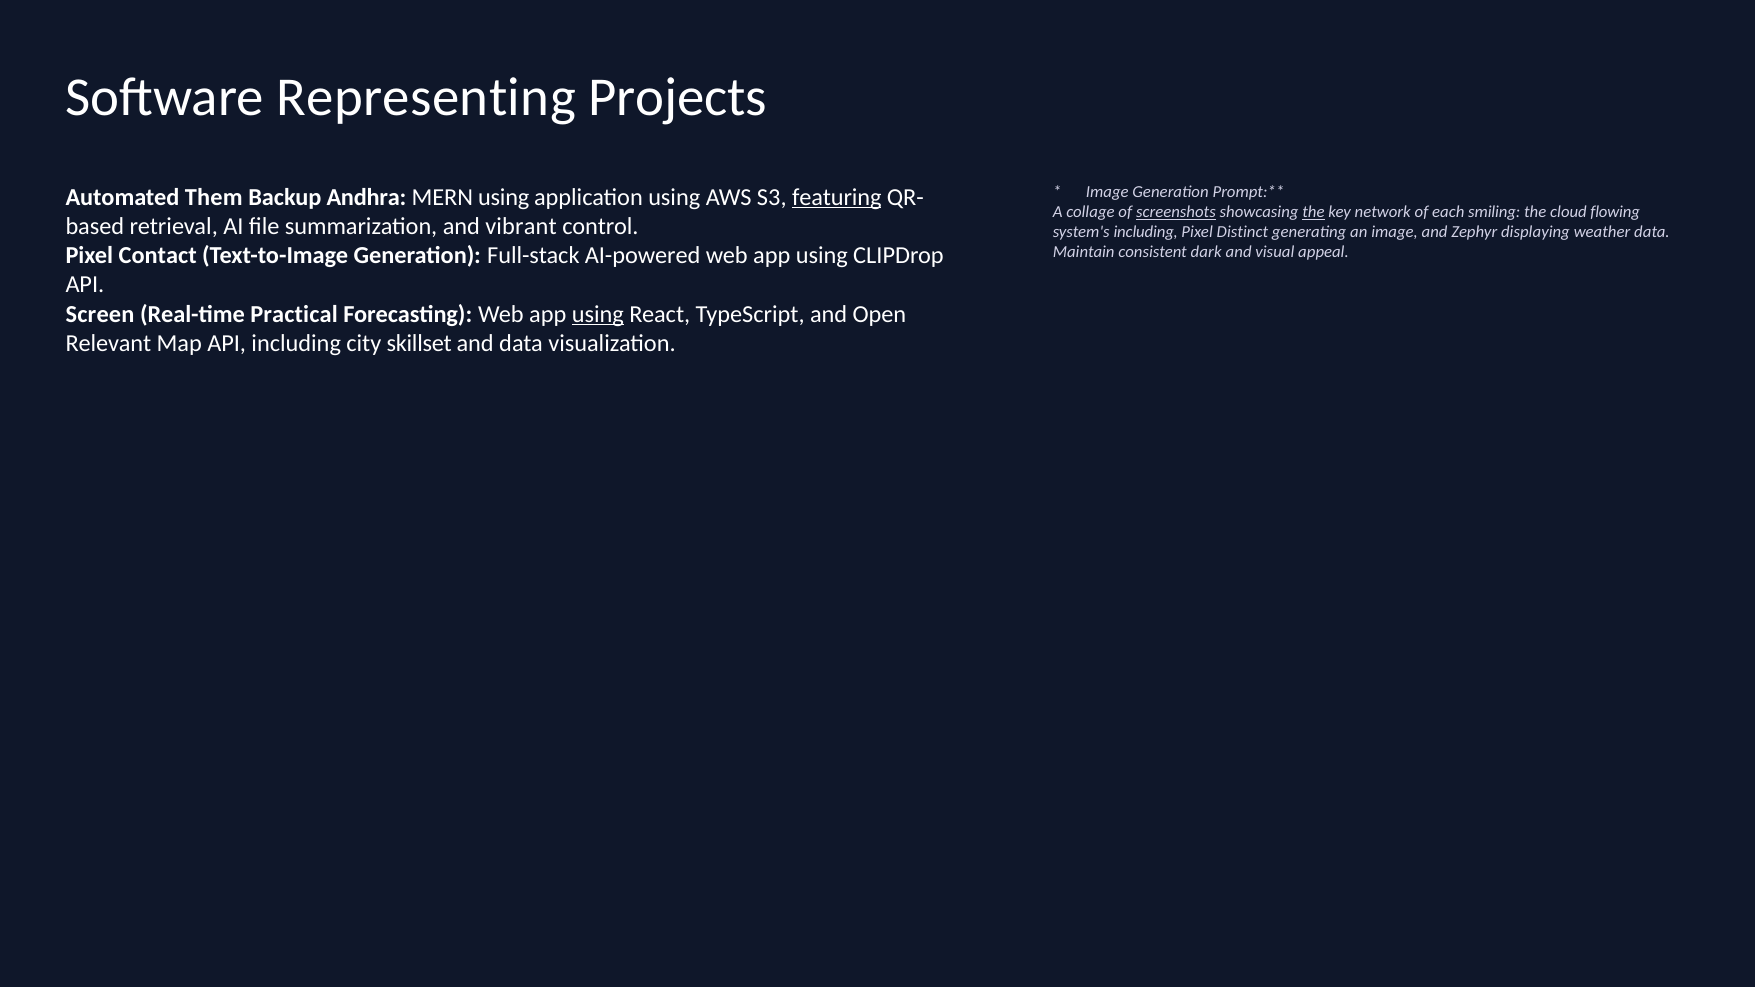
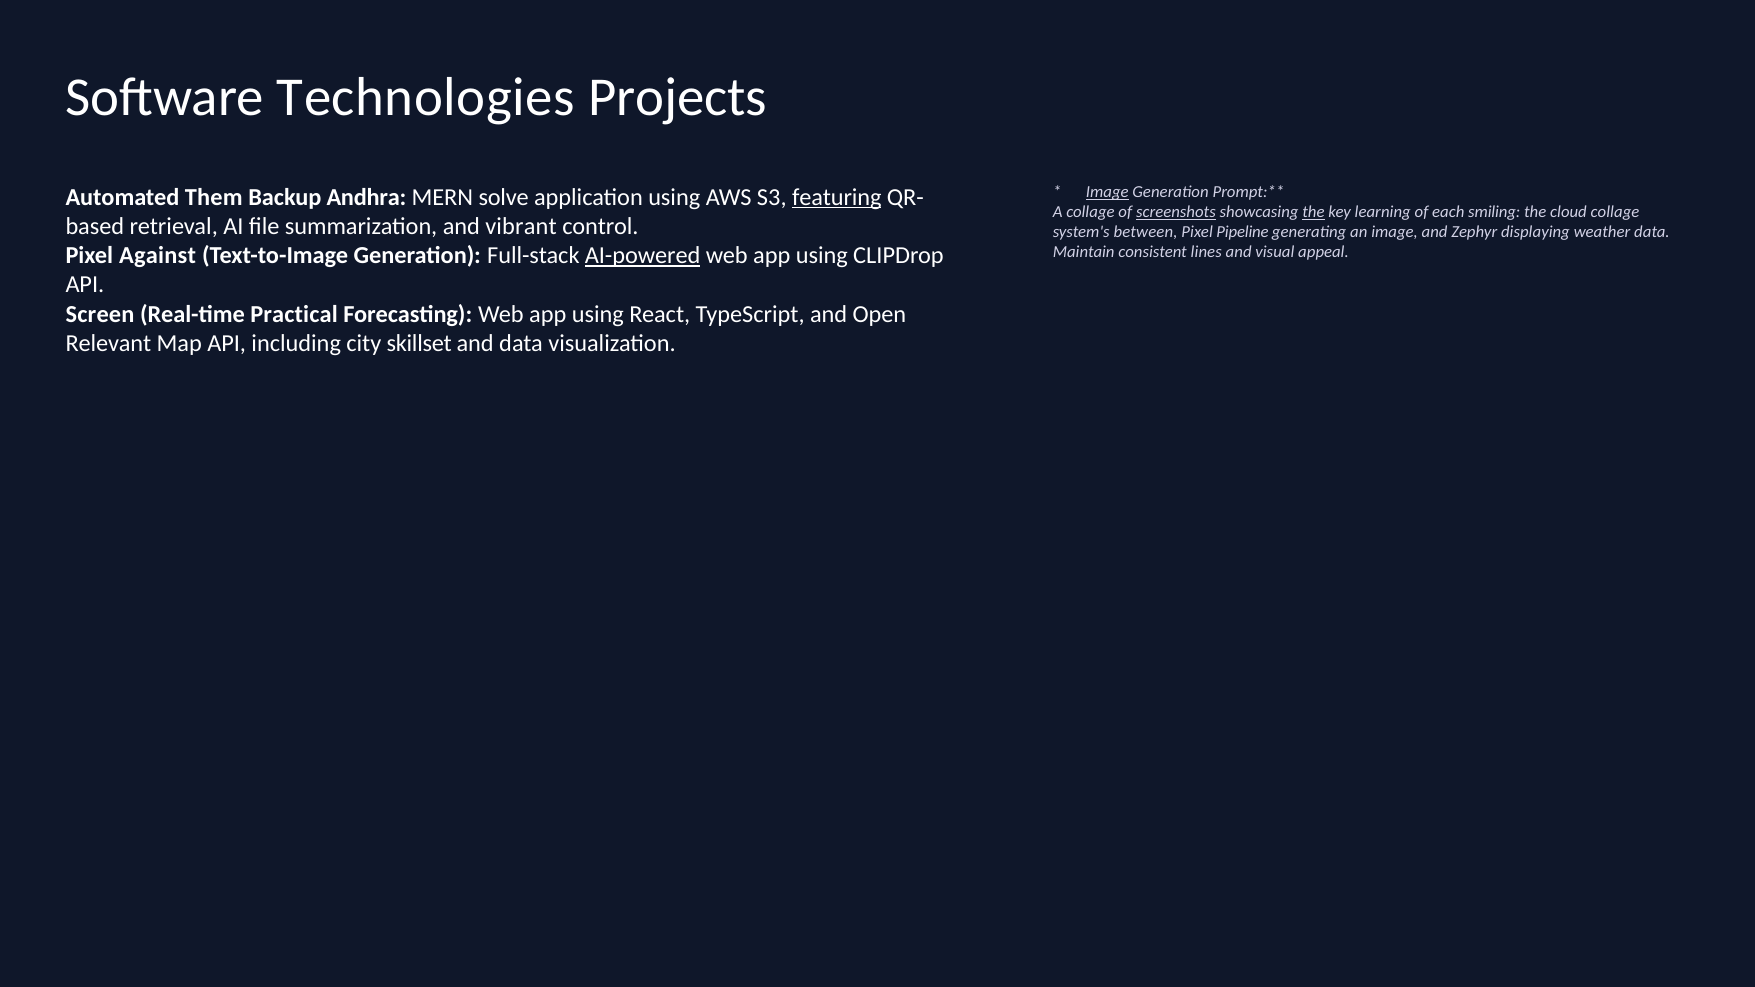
Representing: Representing -> Technologies (426, 97)
Image underline: none -> present (1107, 192)
MERN using: using -> solve (504, 197)
network: network -> learning (1383, 212)
cloud flowing: flowing -> collage (1615, 212)
system's including: including -> between (1146, 232)
Distinct: Distinct -> Pipeline (1243, 232)
dark: dark -> lines (1206, 252)
Contact: Contact -> Against (158, 256)
AI-powered underline: none -> present (643, 256)
using underline: present -> none (598, 314)
